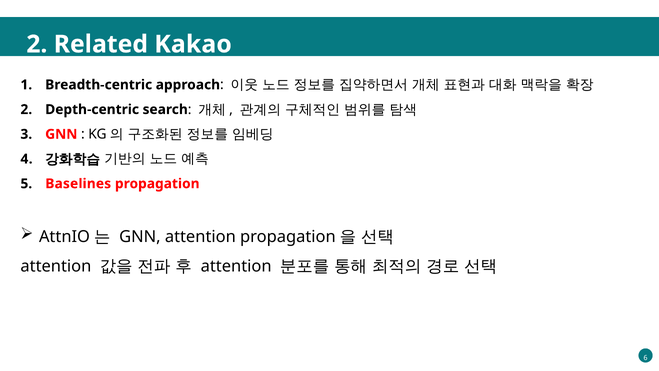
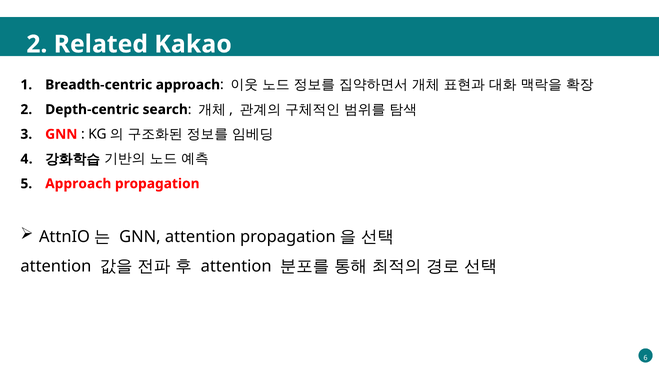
Baselines: Baselines -> Approach (78, 184)
